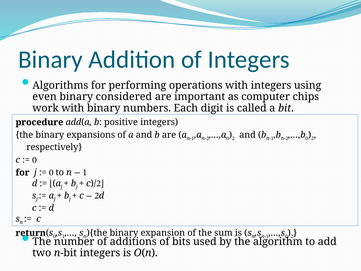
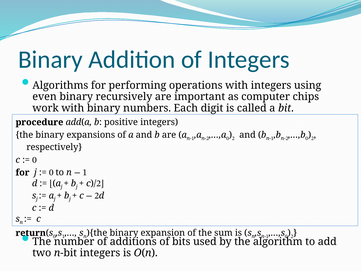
considered: considered -> recursively (124, 97)
